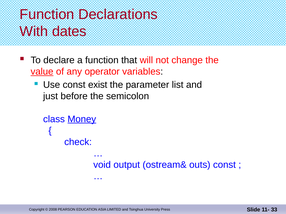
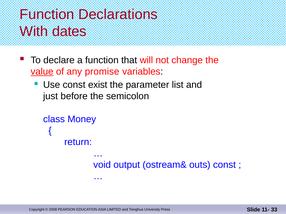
operator: operator -> promise (102, 72)
Money underline: present -> none (82, 119)
check: check -> return (78, 142)
